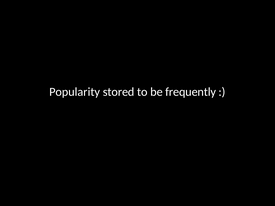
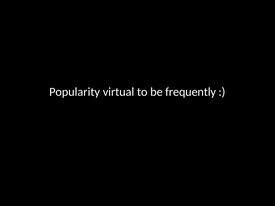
stored: stored -> virtual (119, 92)
